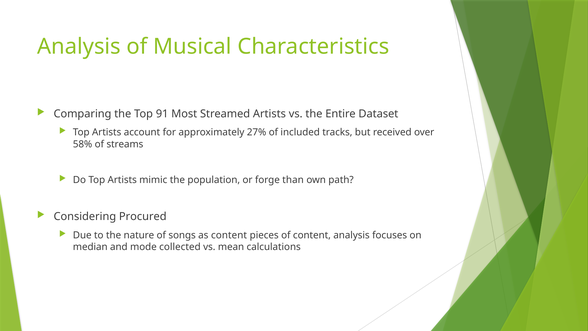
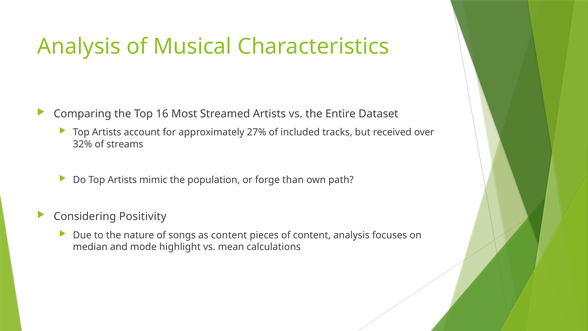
91: 91 -> 16 (162, 114)
58%: 58% -> 32% (83, 144)
Procured: Procured -> Positivity (143, 216)
collected: collected -> highlight (180, 247)
